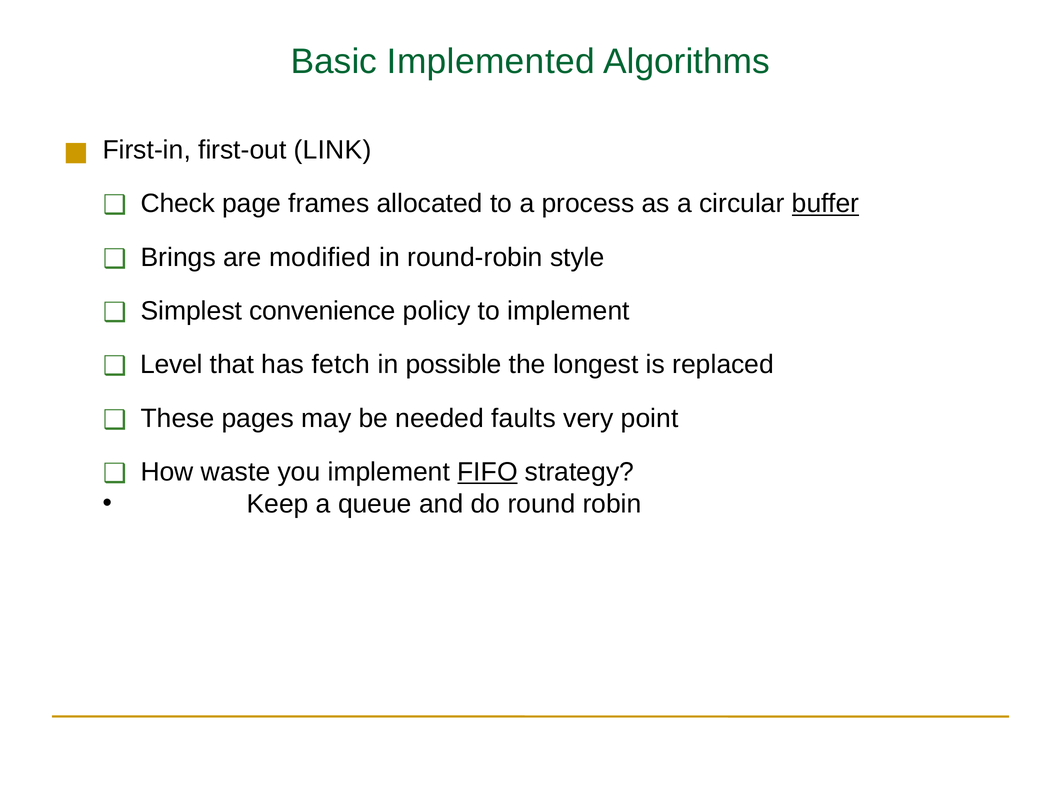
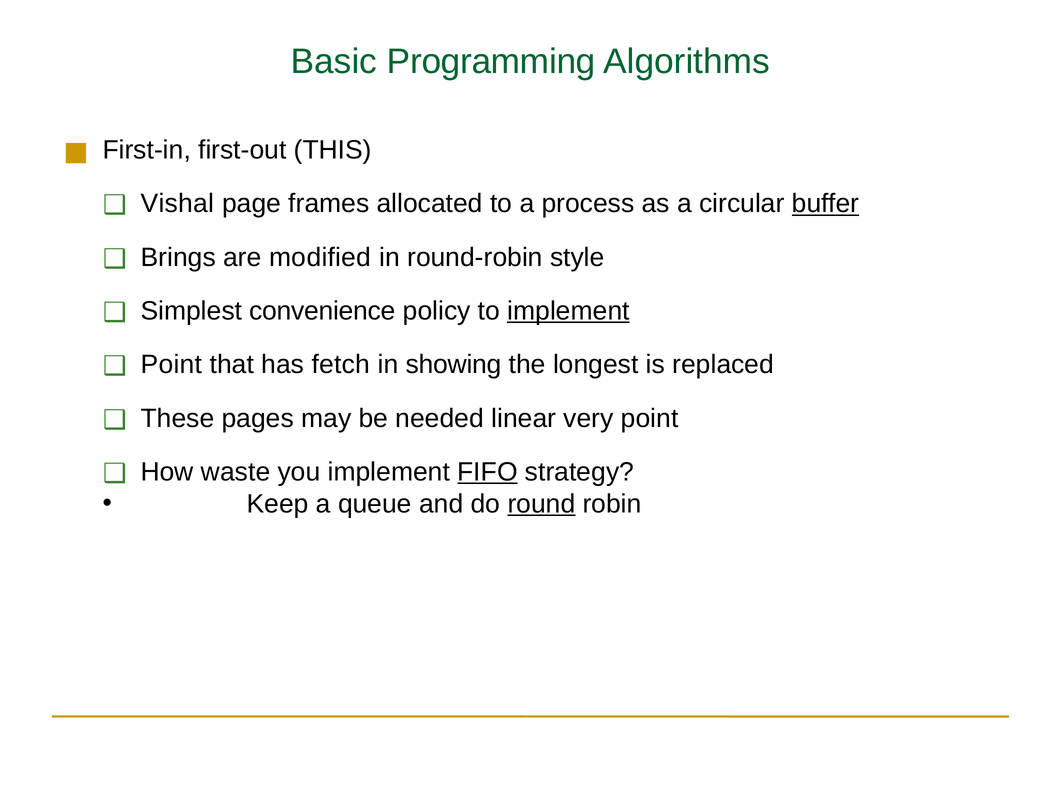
Implemented: Implemented -> Programming (491, 61)
LINK: LINK -> THIS (333, 150)
Check: Check -> Vishal (178, 204)
implement underline: none -> present (568, 311)
Level: Level -> Point (171, 365)
possible: possible -> showing (454, 365)
faults: faults -> linear (524, 418)
round underline: none -> present (541, 504)
